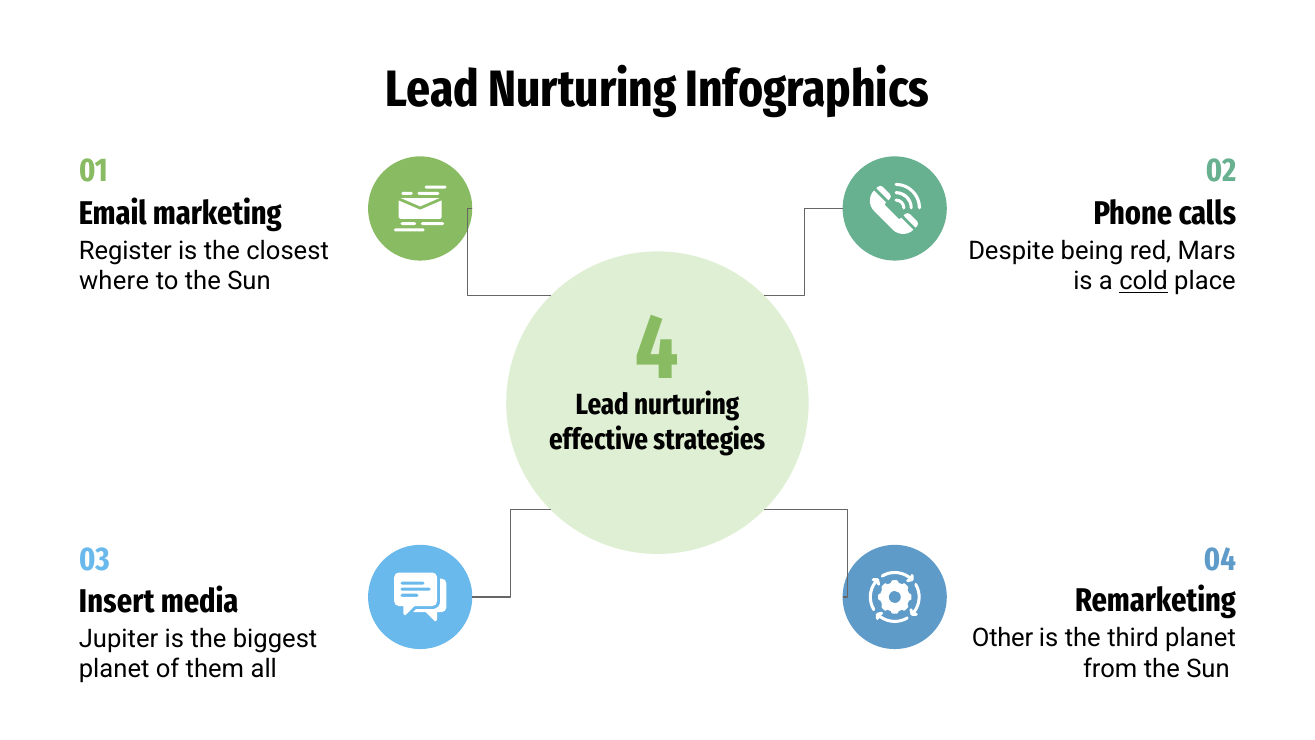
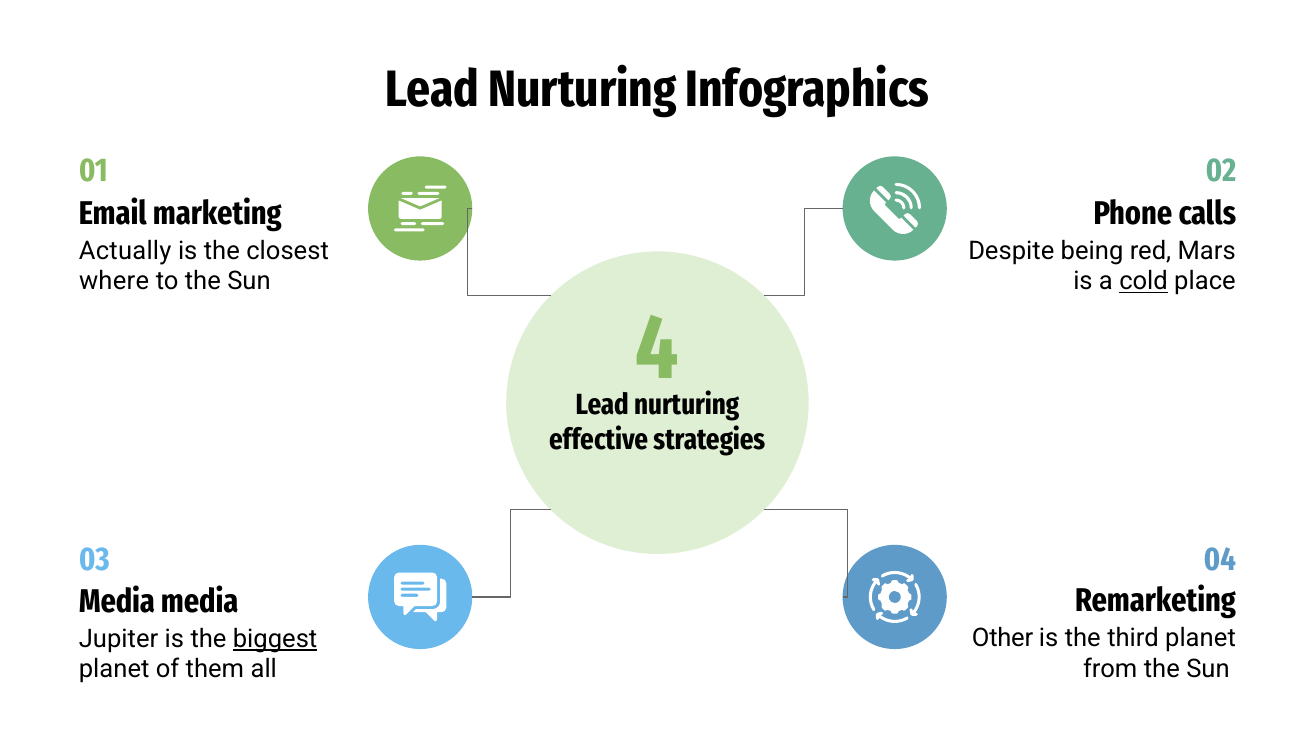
Register: Register -> Actually (125, 250)
Insert: Insert -> Media (117, 602)
biggest underline: none -> present (275, 638)
